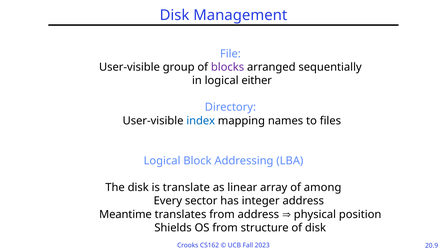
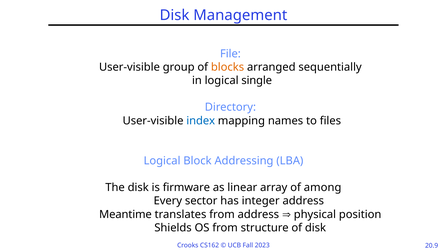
blocks colour: purple -> orange (228, 67)
either: either -> single (257, 81)
translate: translate -> firmware (186, 188)
